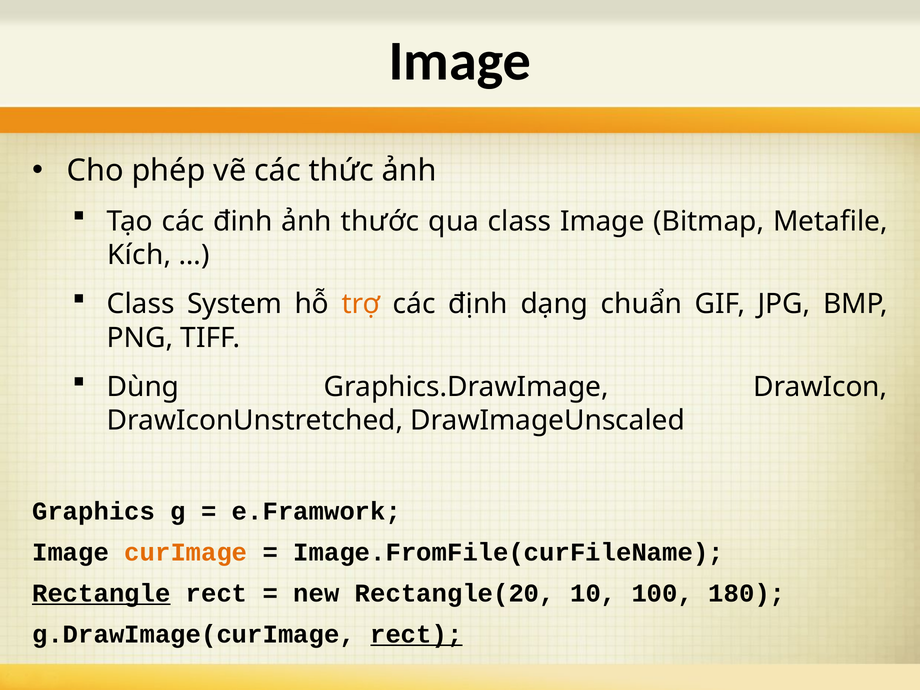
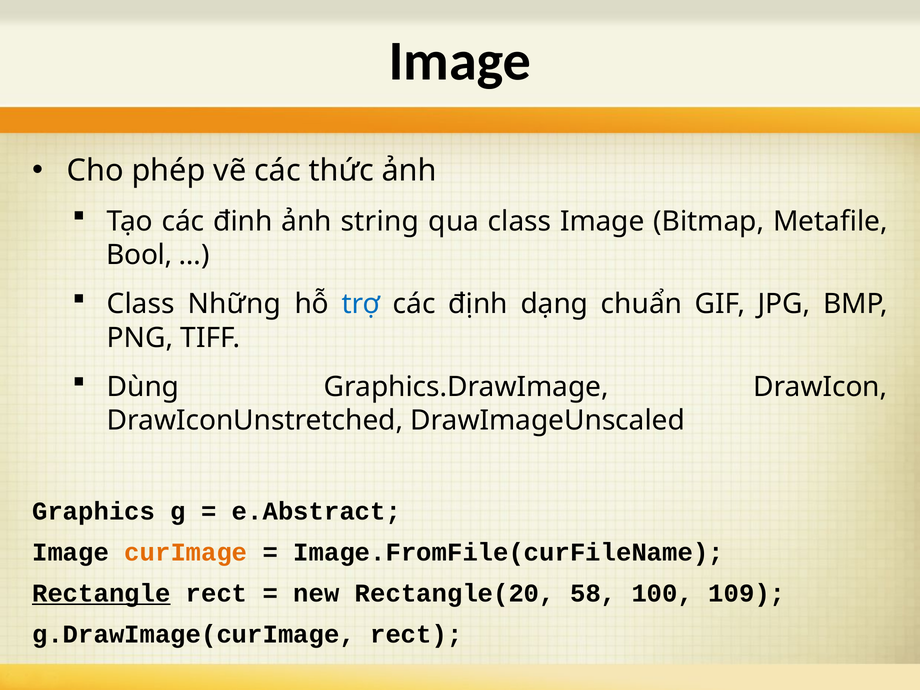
thước: thước -> string (380, 221)
Kích: Kích -> Bool (139, 255)
System: System -> Những (234, 304)
trợ colour: orange -> blue (361, 304)
e.Framwork: e.Framwork -> e.Abstract (316, 511)
10: 10 -> 58 (593, 593)
180: 180 -> 109 (747, 593)
rect underline: present -> none (416, 634)
